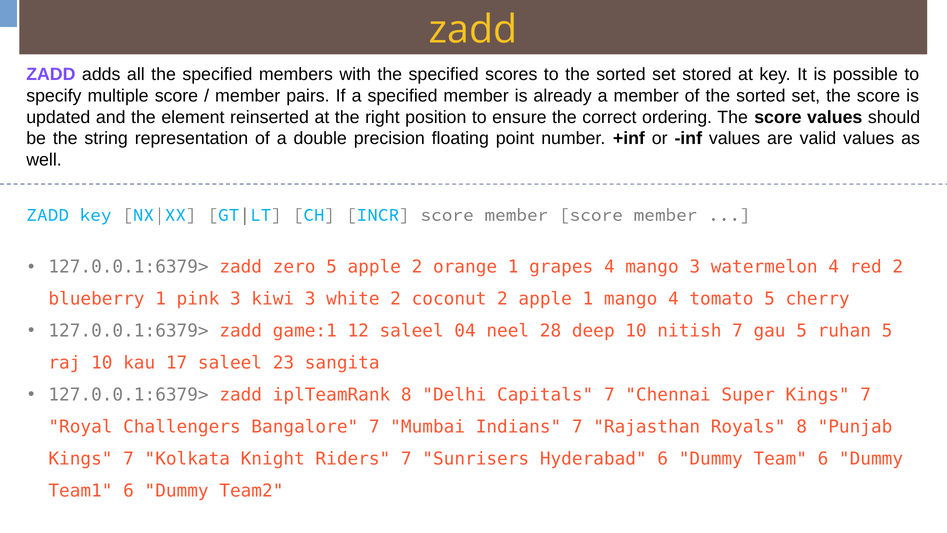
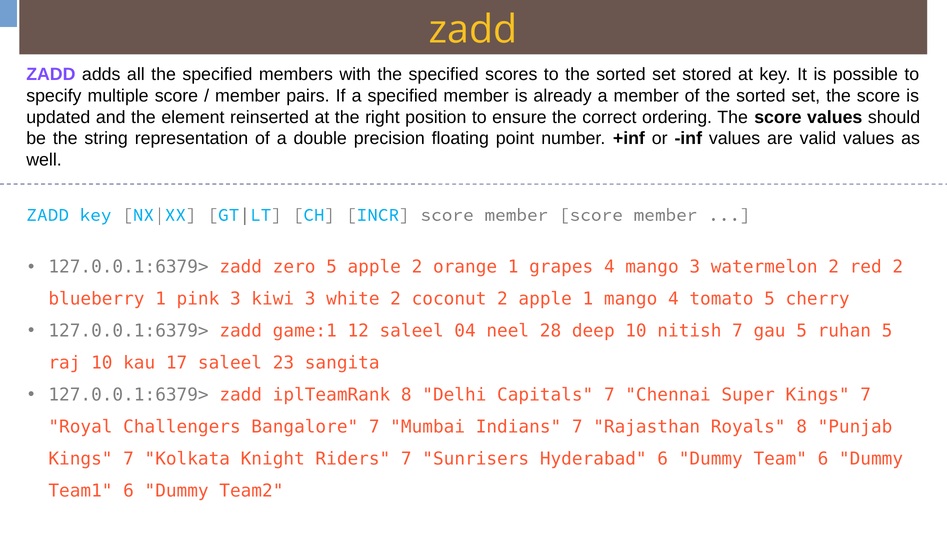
watermelon 4: 4 -> 2 (834, 267)
